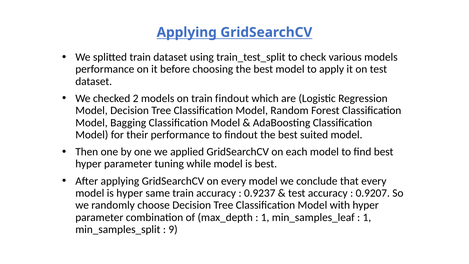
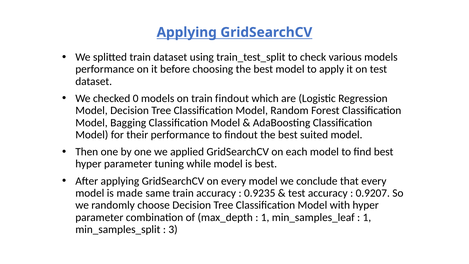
2: 2 -> 0 (136, 98)
is hyper: hyper -> made (130, 193)
0.9237: 0.9237 -> 0.9235 (260, 193)
9: 9 -> 3 (173, 229)
